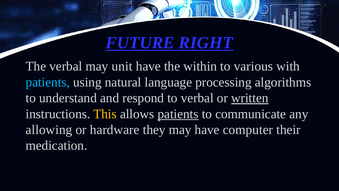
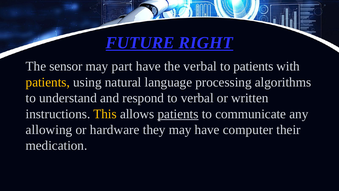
The verbal: verbal -> sensor (66, 66)
unit: unit -> part (122, 66)
the within: within -> verbal (200, 66)
to various: various -> patients (254, 66)
patients colour: light blue -> yellow (48, 82)
written underline: present -> none (250, 98)
